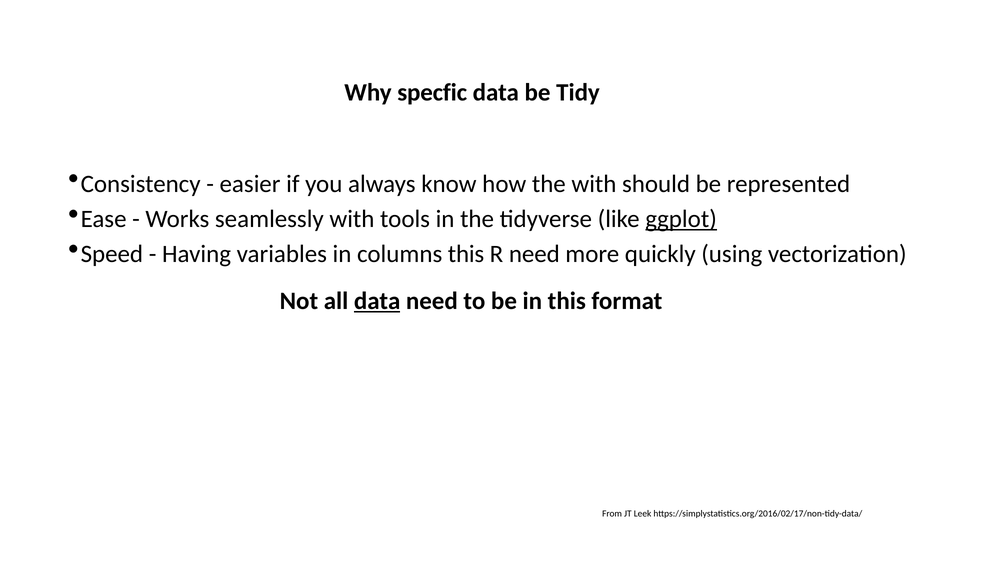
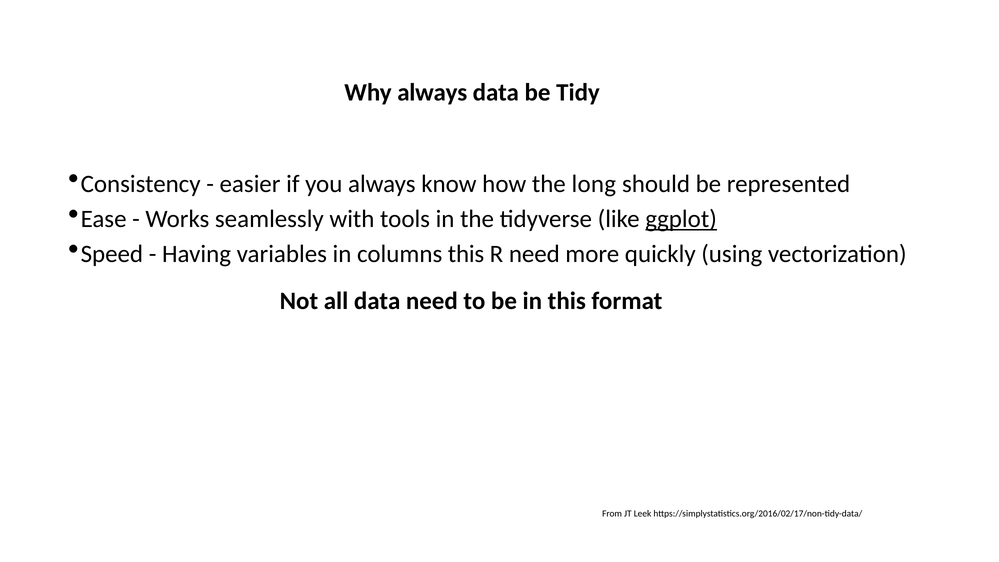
Why specfic: specfic -> always (432, 92)
the with: with -> long (594, 184)
data underline: present -> none (377, 301)
